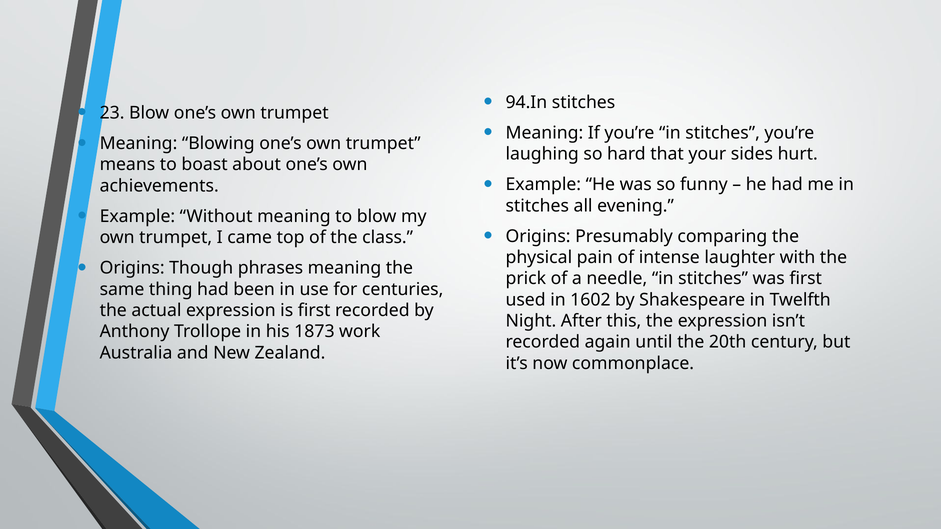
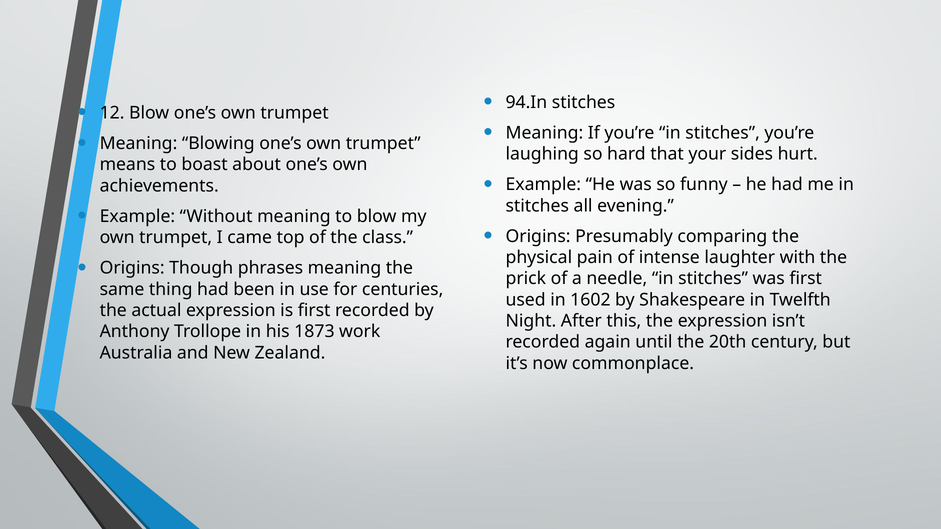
23: 23 -> 12 (112, 113)
